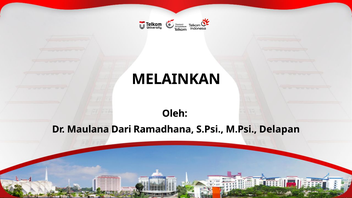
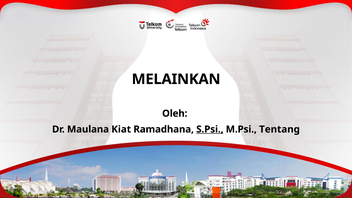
Dari: Dari -> Kiat (121, 129)
S.Psi underline: none -> present (210, 129)
Delapan: Delapan -> Tentang (279, 129)
